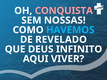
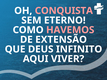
NOSSAS: NOSSAS -> ETERNO (65, 20)
HAVEMOS colour: light blue -> pink (70, 30)
REVELADO: REVELADO -> EXTENSÃO (61, 40)
